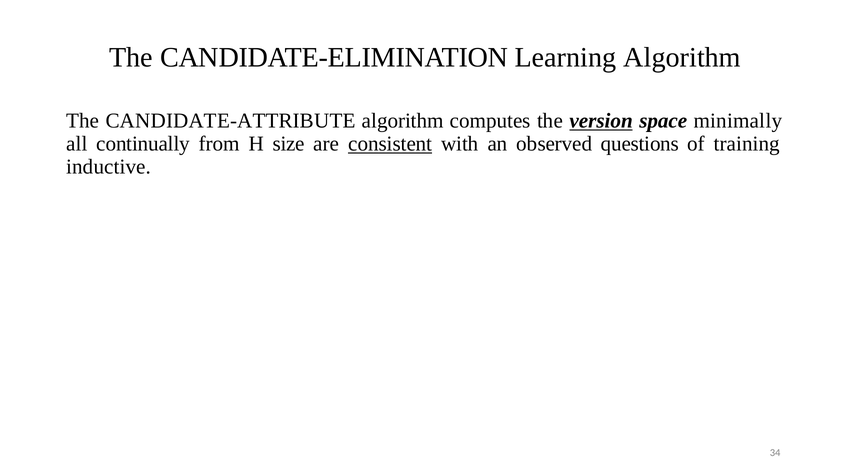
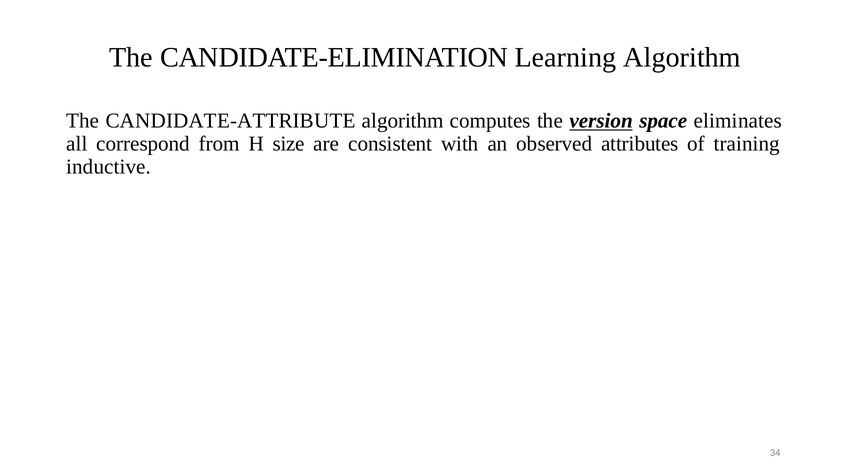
minimally: minimally -> eliminates (738, 121)
continually: continually -> correspond (143, 144)
consistent underline: present -> none (390, 144)
questions: questions -> attributes (640, 144)
